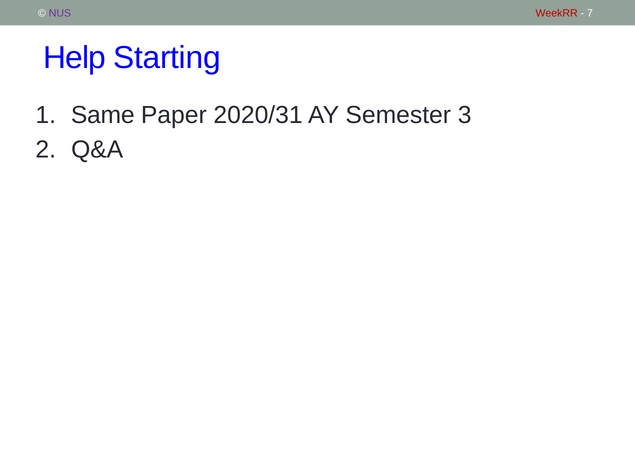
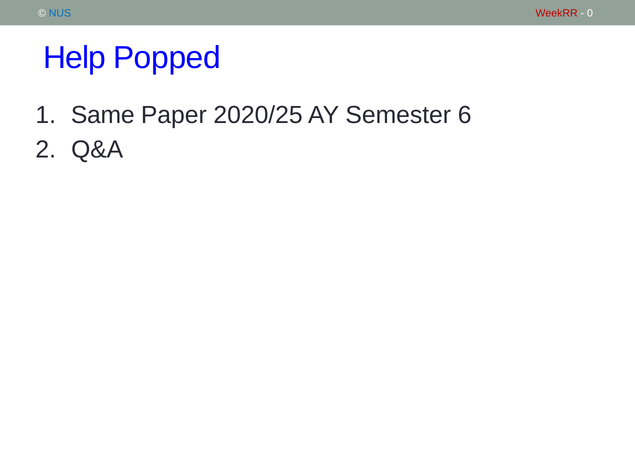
NUS colour: purple -> blue (60, 13)
7: 7 -> 0 (590, 13)
Starting: Starting -> Popped (167, 58)
2020/31: 2020/31 -> 2020/25 (258, 115)
3: 3 -> 6 (465, 115)
